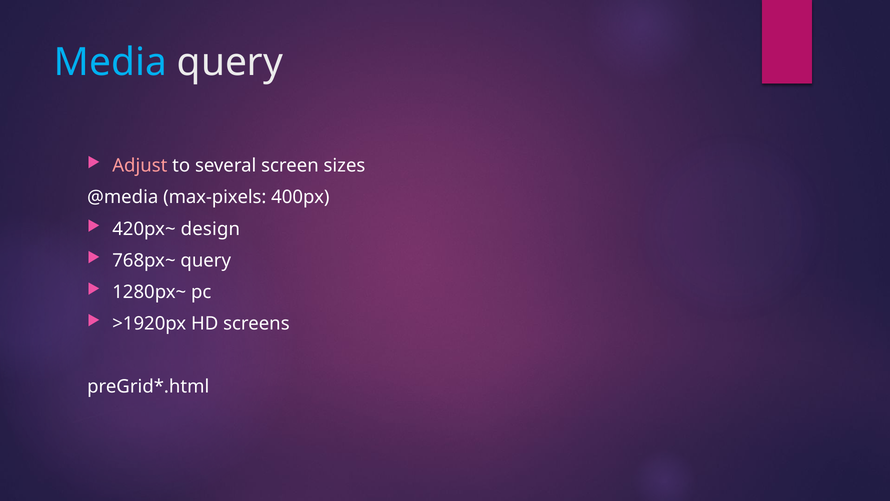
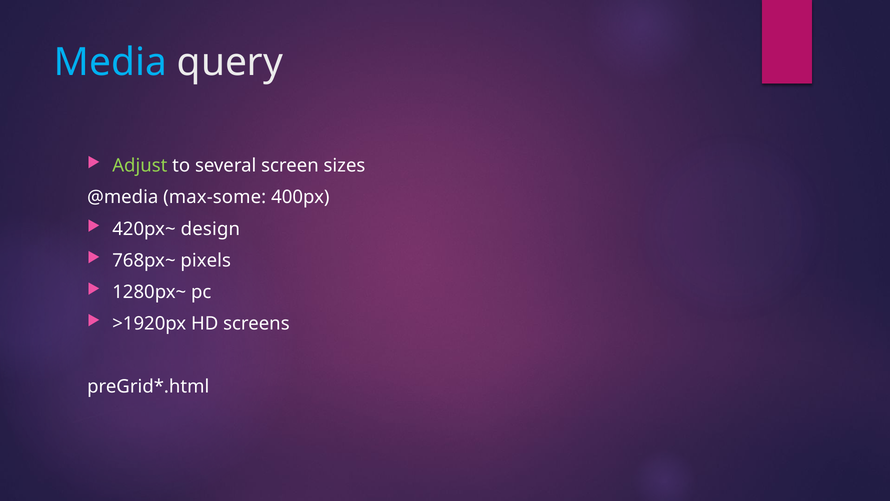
Adjust colour: pink -> light green (140, 166)
max-pixels: max-pixels -> max-some (215, 197)
768px~ query: query -> pixels (206, 260)
